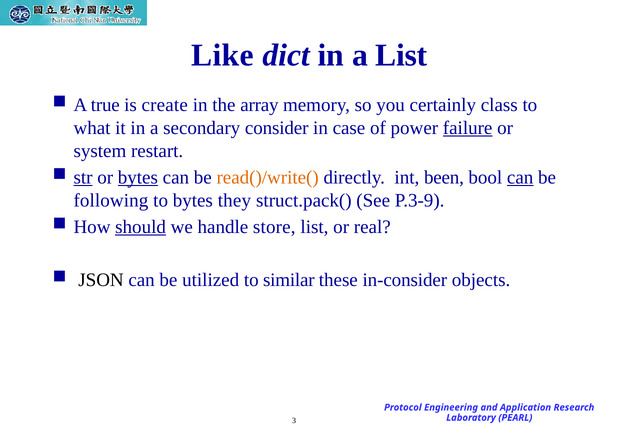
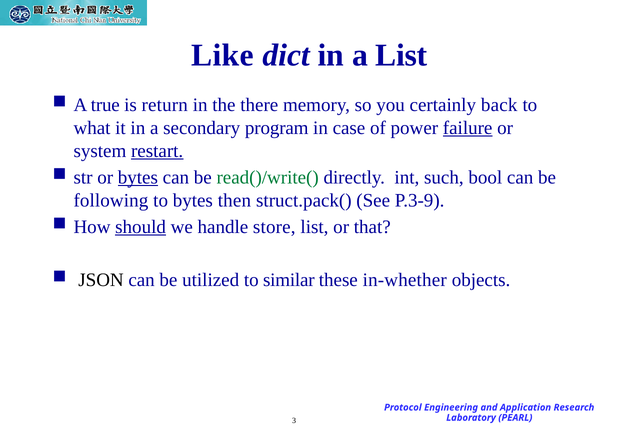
create: create -> return (165, 105)
array: array -> there (259, 105)
class: class -> back (499, 105)
consider: consider -> program (277, 128)
restart underline: none -> present (157, 151)
str underline: present -> none (83, 177)
read()/write( colour: orange -> green (268, 177)
been: been -> such (444, 177)
can underline: present -> none (520, 177)
they: they -> then (234, 200)
real: real -> that (372, 227)
in-consider: in-consider -> in-whether (405, 280)
